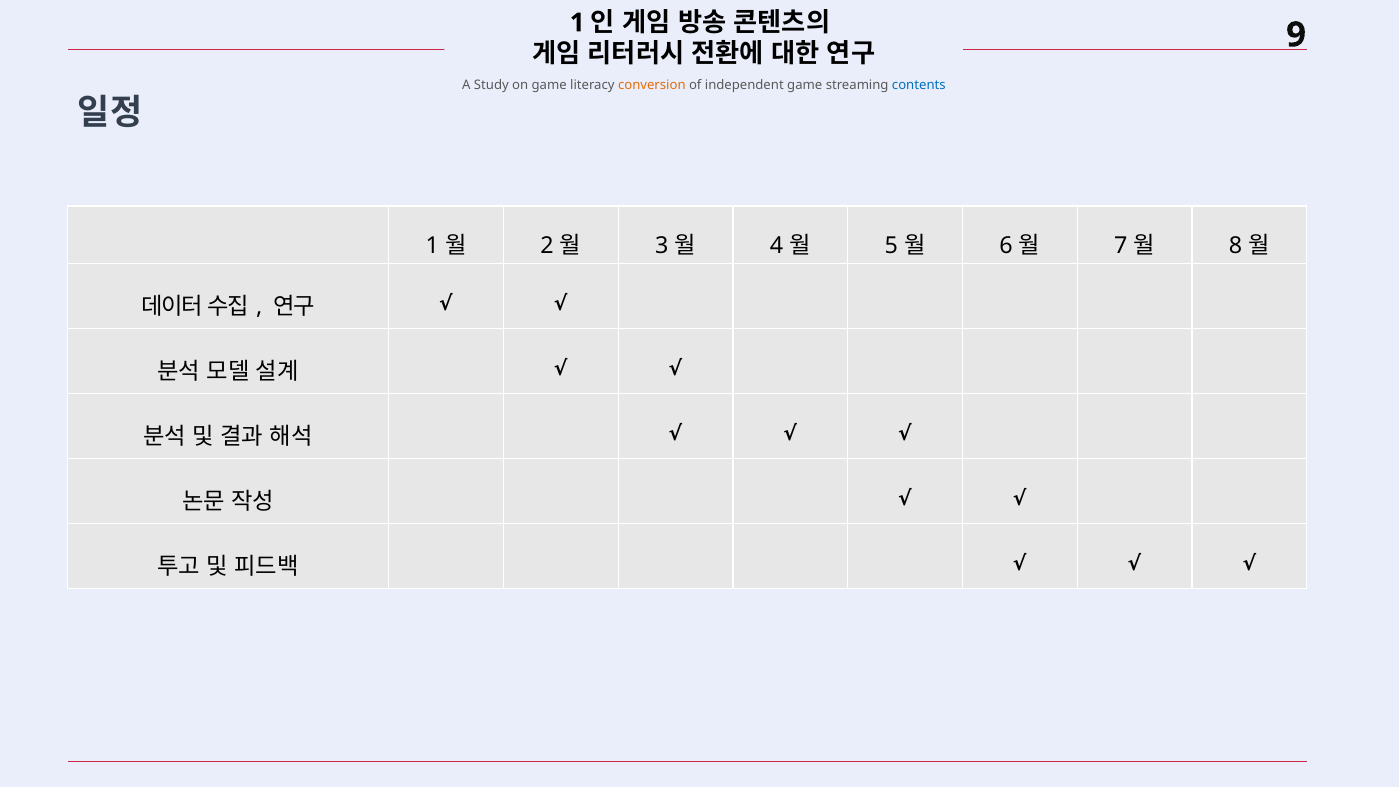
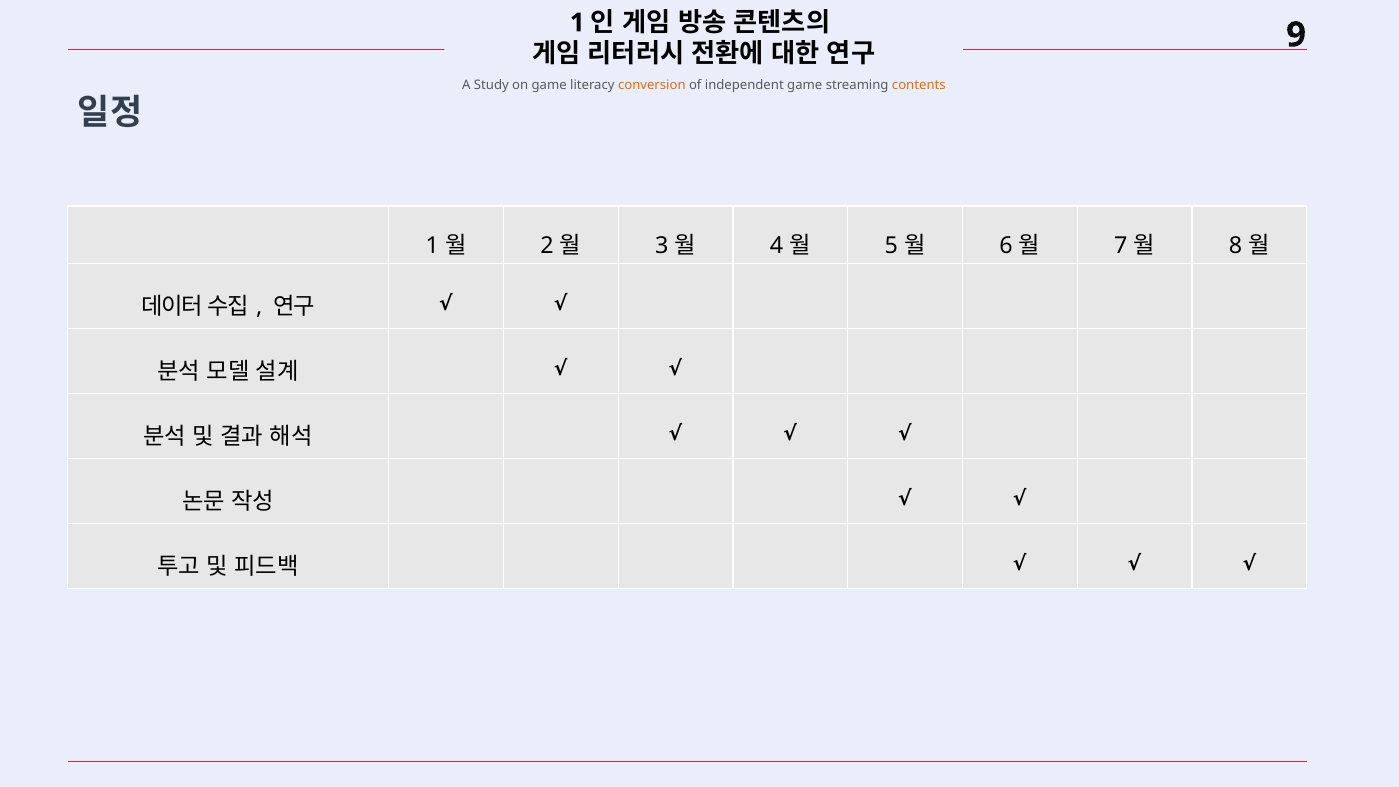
contents colour: blue -> orange (919, 85)
